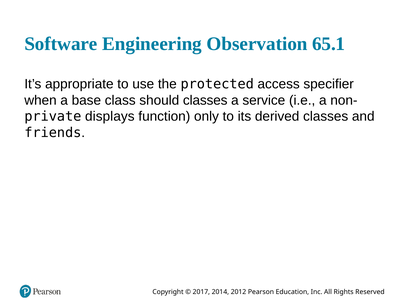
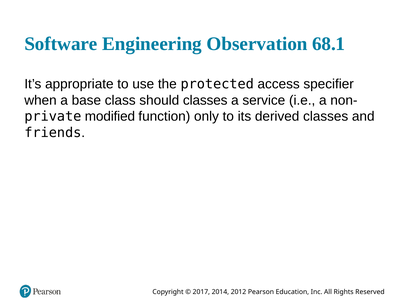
65.1: 65.1 -> 68.1 (329, 44)
displays: displays -> modified (110, 117)
